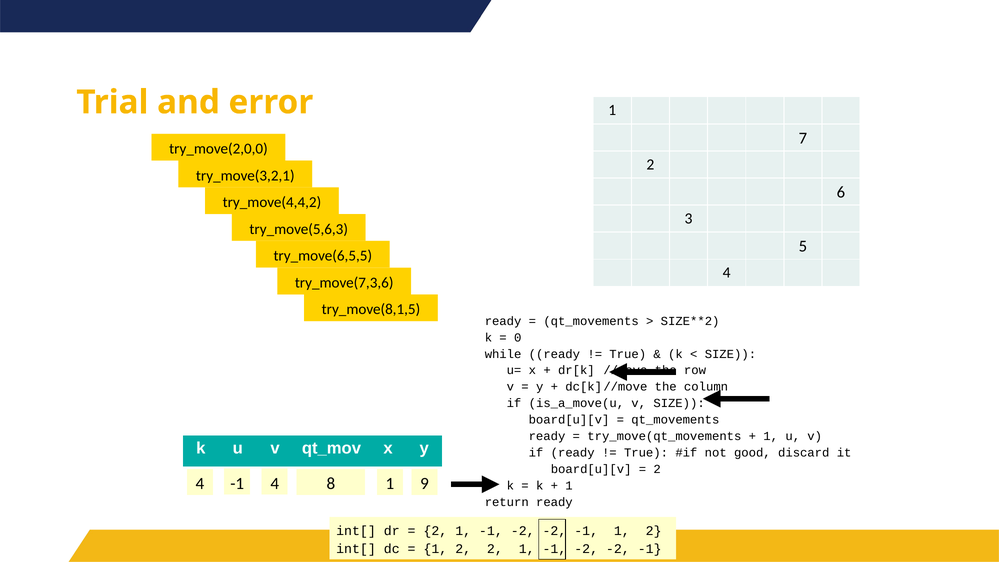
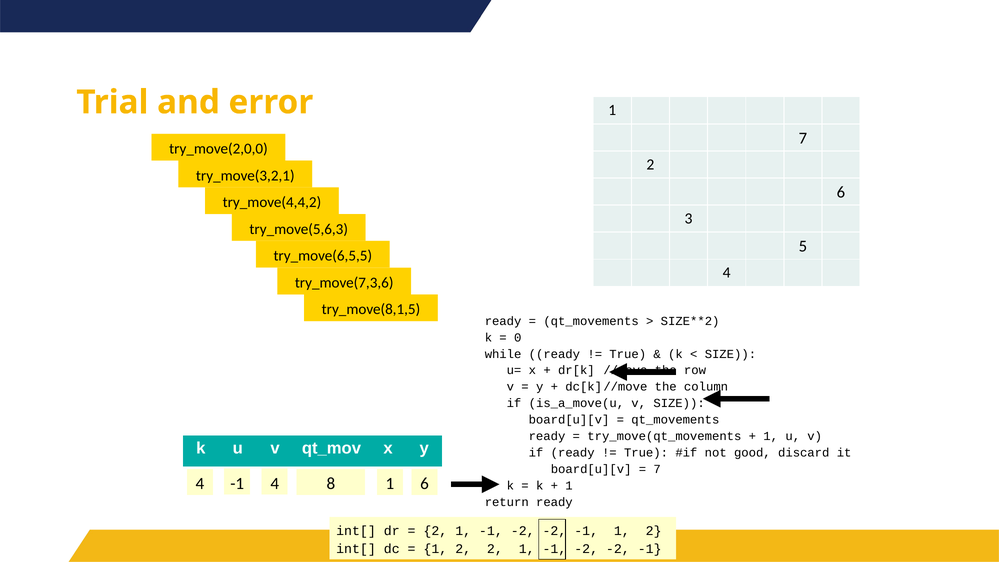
2: 2 -> 7 (657, 469)
1 9: 9 -> 6 (425, 483)
